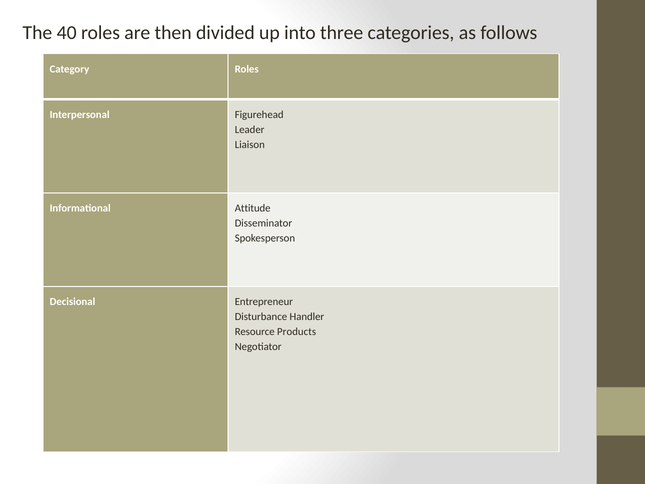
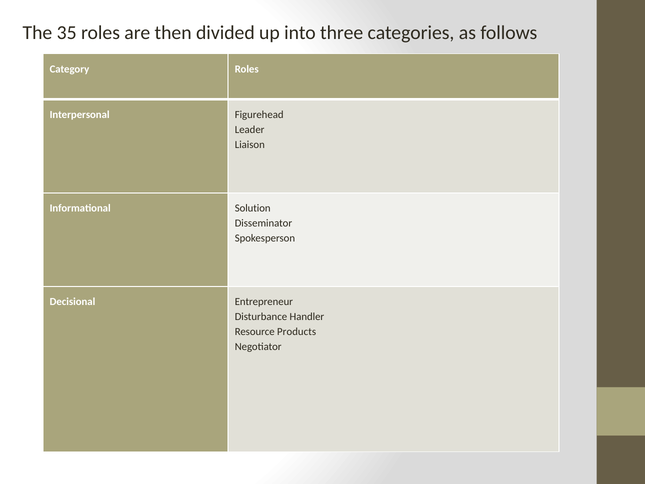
40: 40 -> 35 (67, 33)
Attitude: Attitude -> Solution (253, 208)
